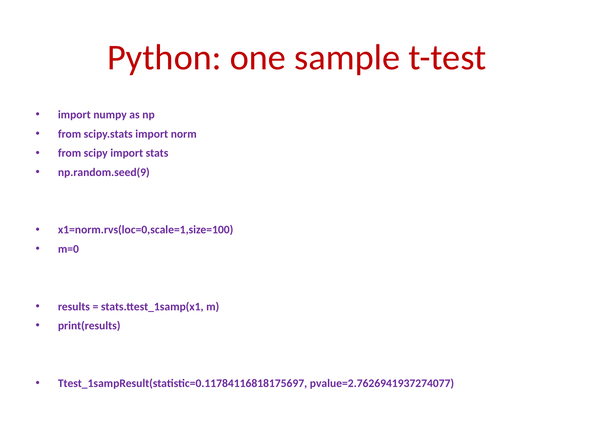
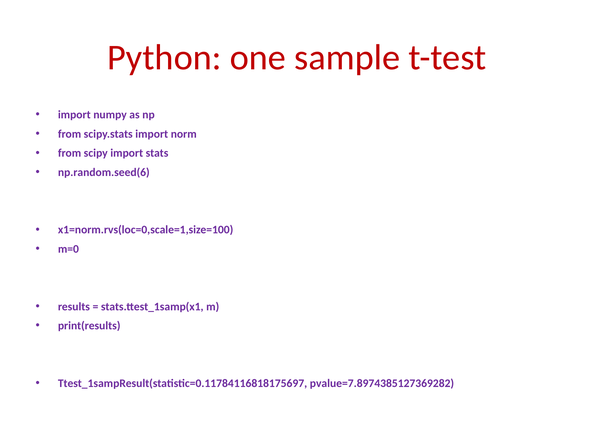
np.random.seed(9: np.random.seed(9 -> np.random.seed(6 (104, 172)
pvalue=2.7626941937274077: pvalue=2.7626941937274077 -> pvalue=7.8974385127369282 (382, 383)
